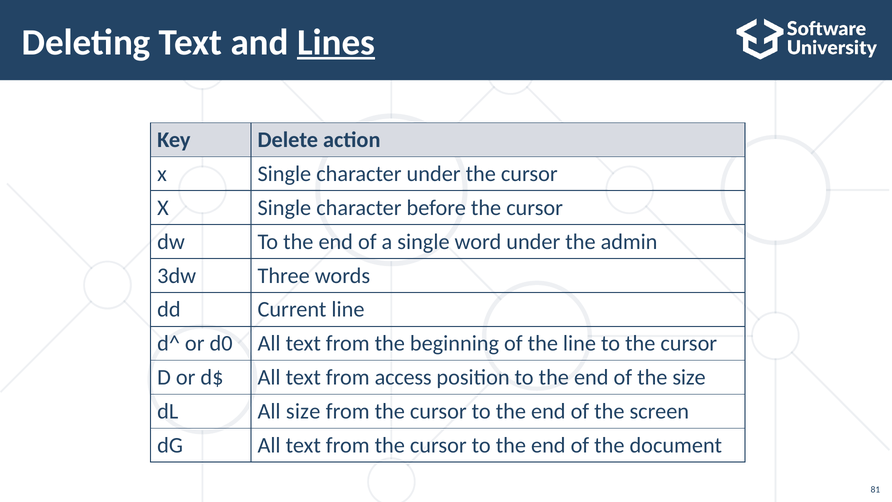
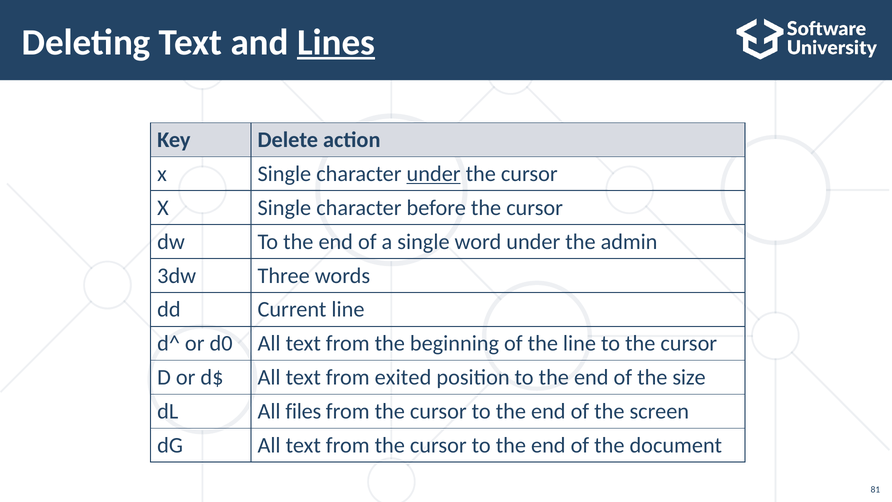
under underline: none -> present (434, 174)
access: access -> exited (403, 377)
All size: size -> files (303, 411)
